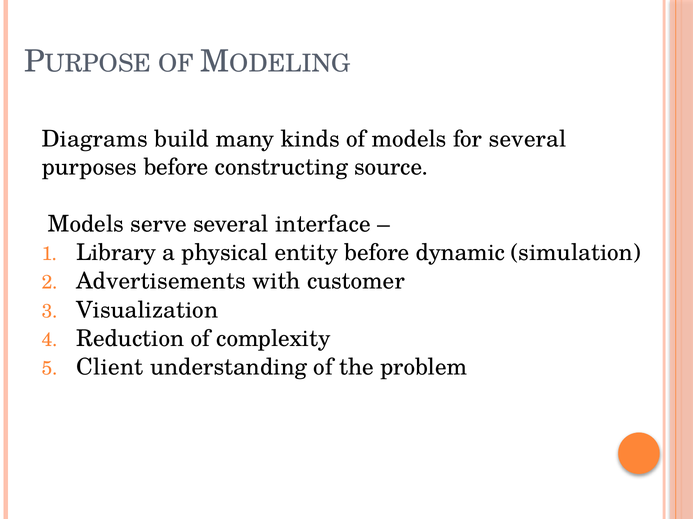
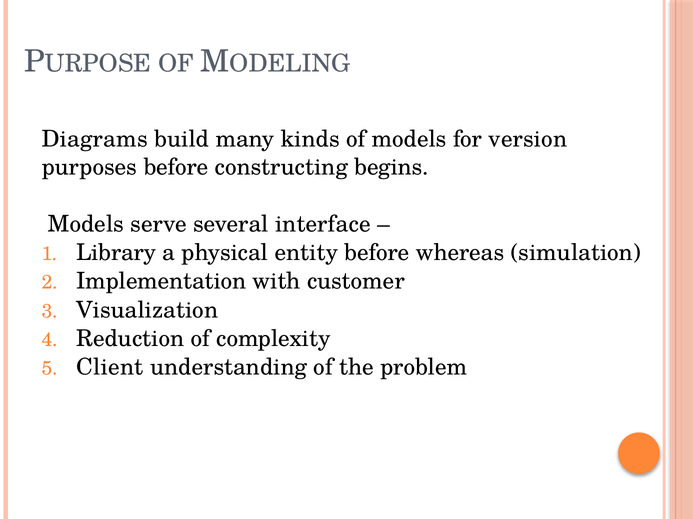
for several: several -> version (528, 139)
source: source -> begins (391, 167)
dynamic: dynamic -> whereas (460, 253)
Advertisements: Advertisements -> Implementation (161, 282)
